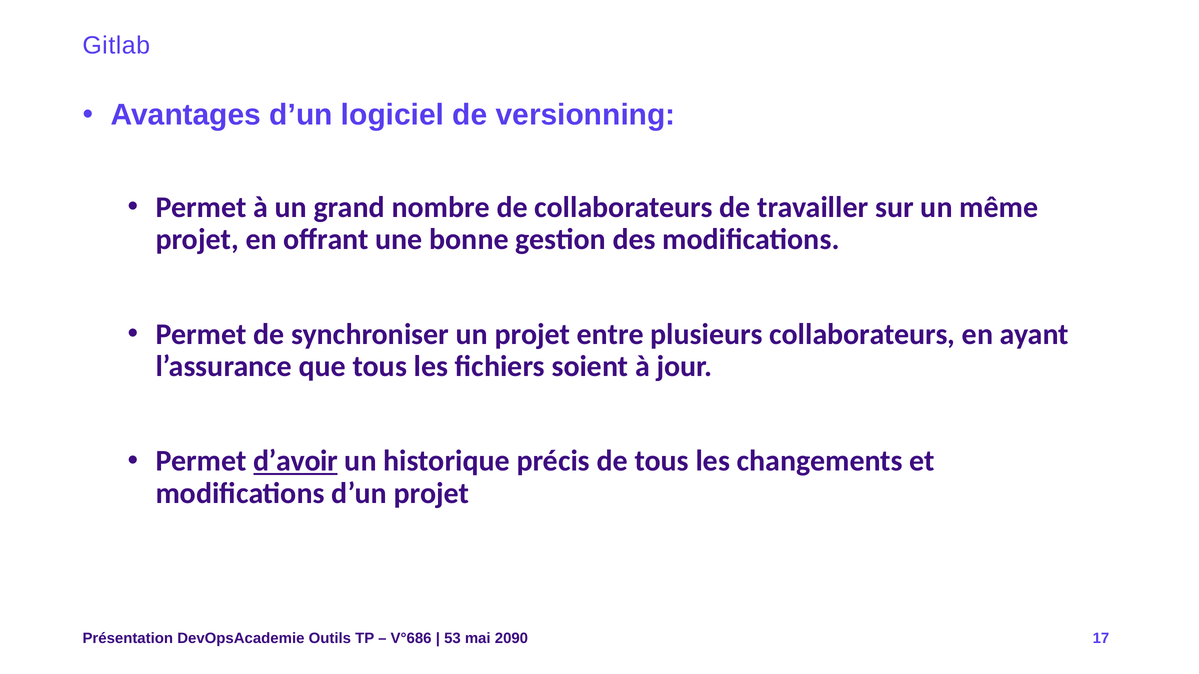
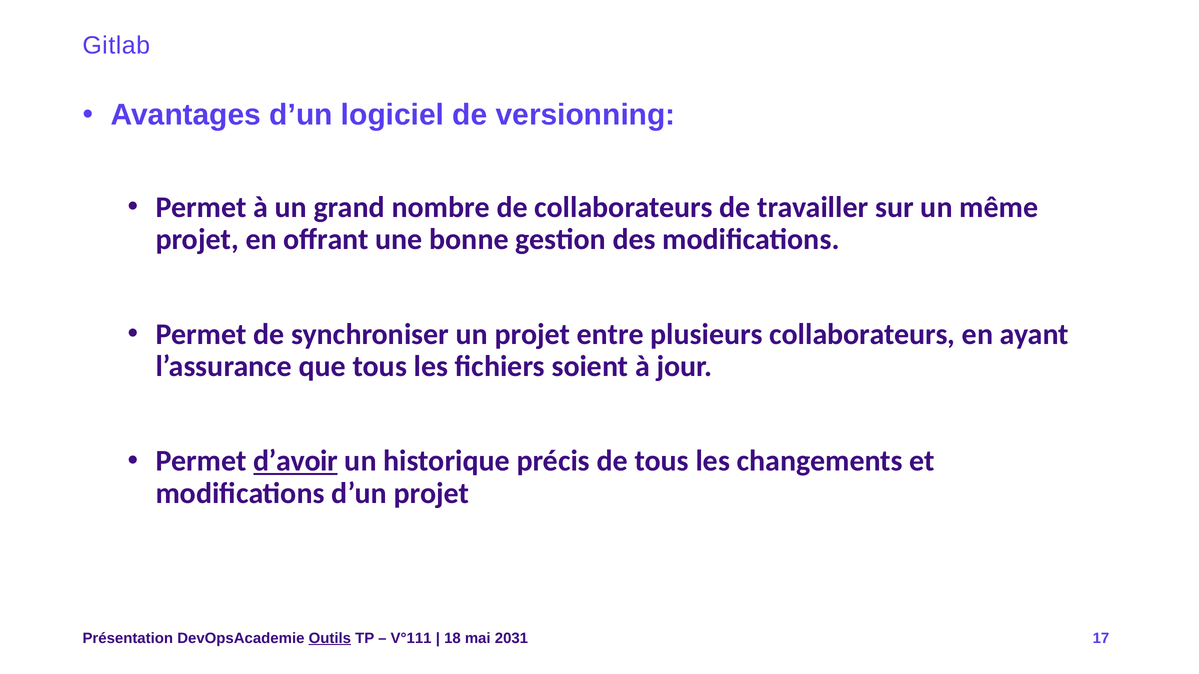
Outils underline: none -> present (330, 639)
V°686: V°686 -> V°111 (411, 639)
53: 53 -> 18 (452, 639)
2090: 2090 -> 2031 (511, 639)
